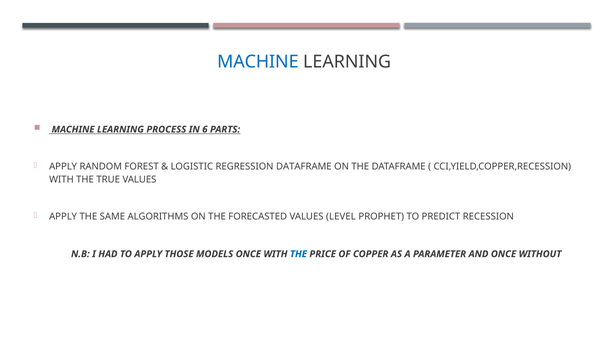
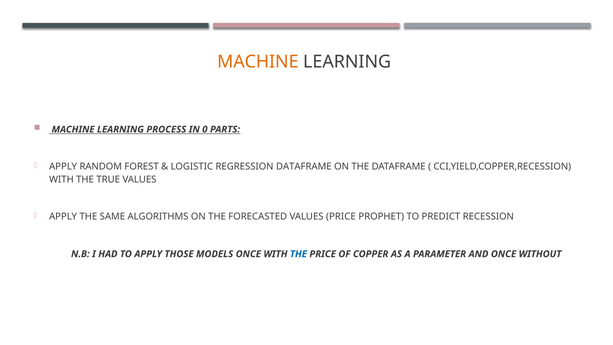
MACHINE colour: blue -> orange (258, 62)
6: 6 -> 0 (205, 129)
VALUES LEVEL: LEVEL -> PRICE (341, 217)
